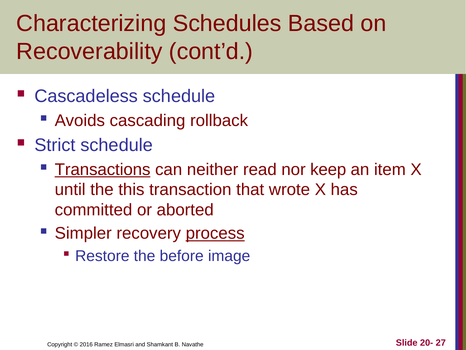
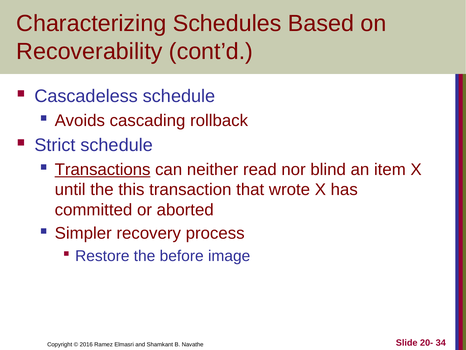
keep: keep -> blind (328, 169)
process underline: present -> none (215, 233)
27: 27 -> 34 (441, 342)
